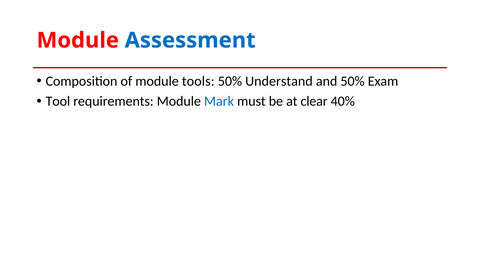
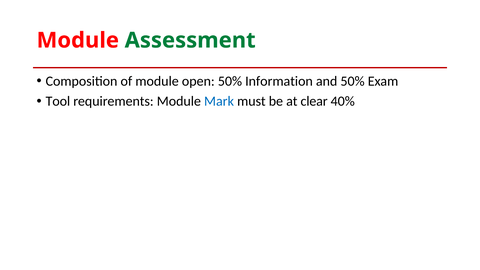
Assessment colour: blue -> green (190, 40)
tools: tools -> open (198, 81)
Understand: Understand -> Information (279, 81)
